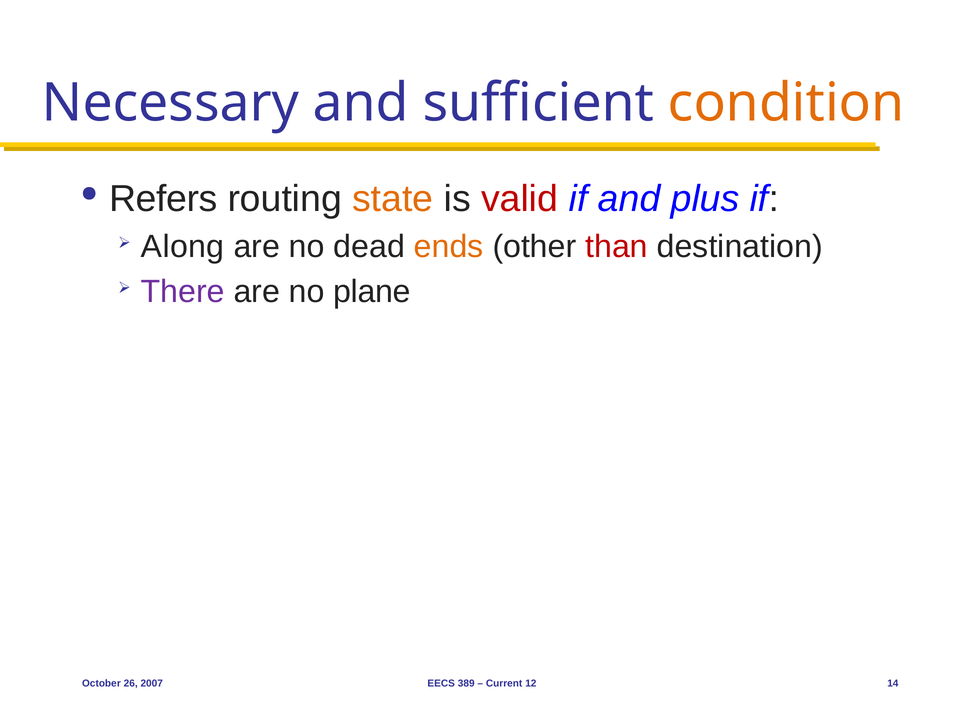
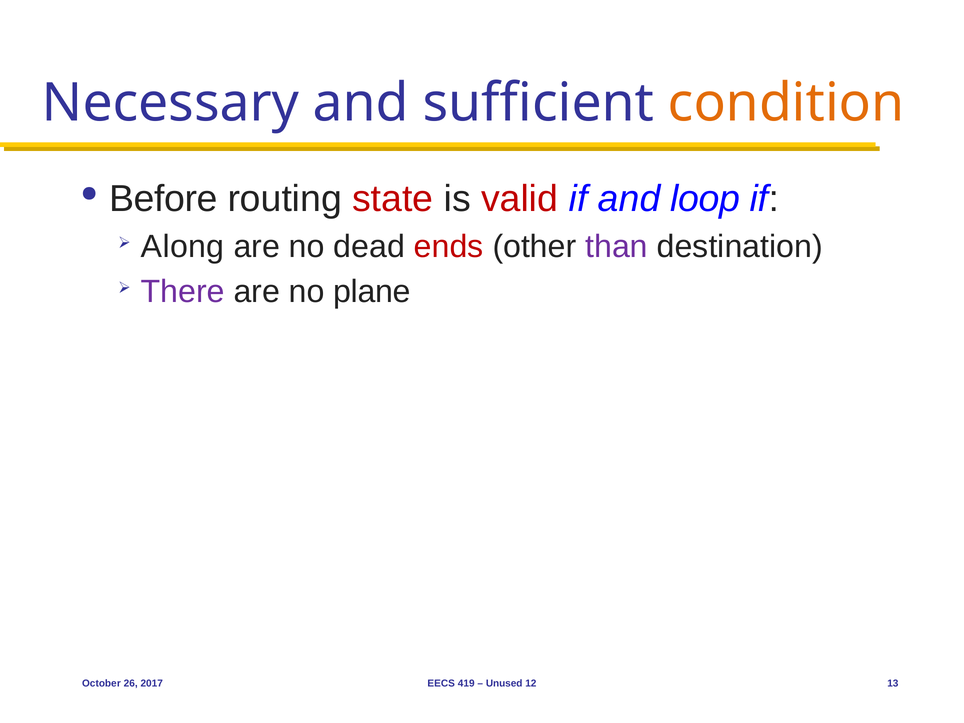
Refers: Refers -> Before (163, 199)
state colour: orange -> red (393, 199)
plus: plus -> loop (705, 199)
ends colour: orange -> red (449, 247)
than colour: red -> purple (617, 247)
2007: 2007 -> 2017 (152, 684)
389: 389 -> 419 (466, 684)
Current: Current -> Unused (504, 684)
14: 14 -> 13 (893, 684)
